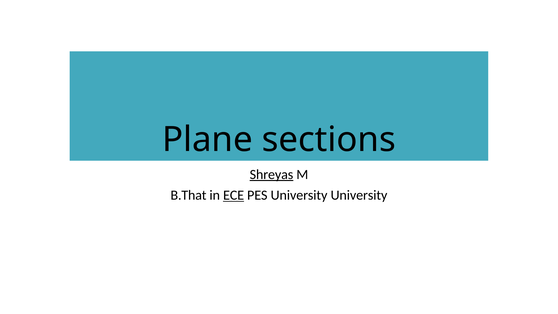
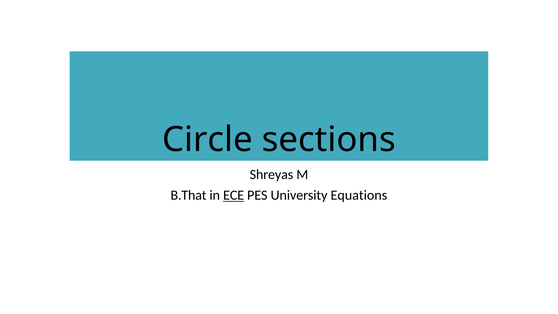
Plane: Plane -> Circle (207, 139)
Shreyas underline: present -> none (271, 174)
University University: University -> Equations (359, 195)
